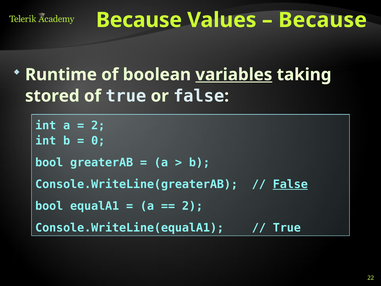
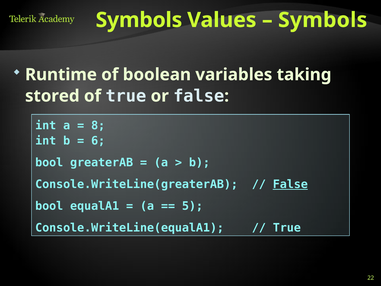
Because: Because -> Symbols (139, 20)
Because: Because -> Symbols (323, 20)
variables underline: present -> none (234, 75)
2: 2 -> 8 (98, 125)
0: 0 -> 6 (98, 141)
2: 2 -> 5 (192, 206)
